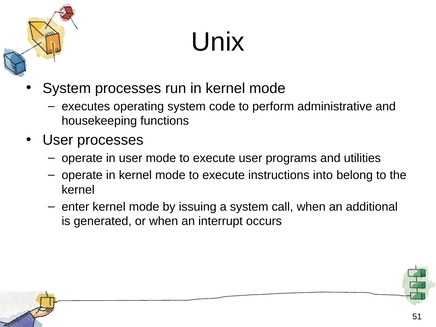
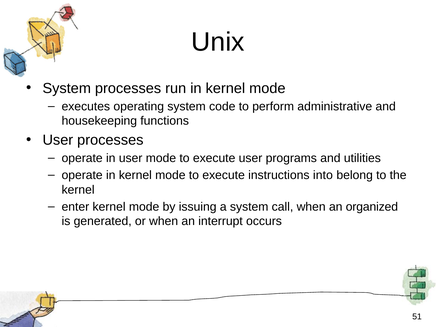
additional: additional -> organized (372, 207)
